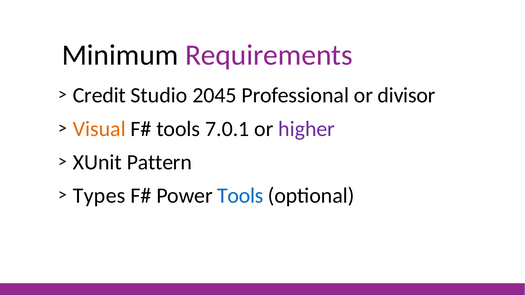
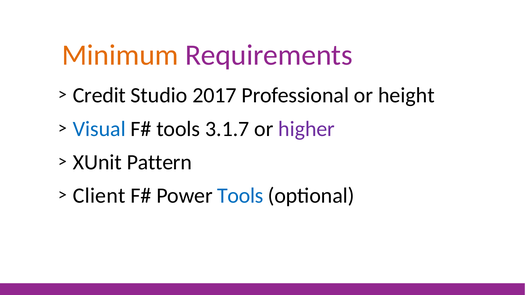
Minimum colour: black -> orange (120, 55)
2045: 2045 -> 2017 (214, 96)
divisor: divisor -> height (406, 96)
Visual colour: orange -> blue (99, 129)
7.0.1: 7.0.1 -> 3.1.7 (227, 129)
Types: Types -> Client (99, 196)
